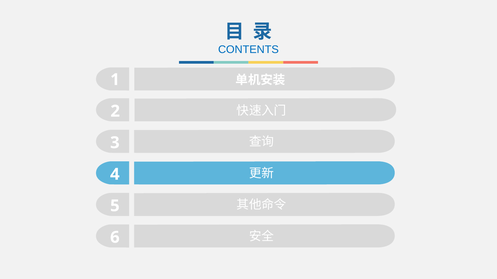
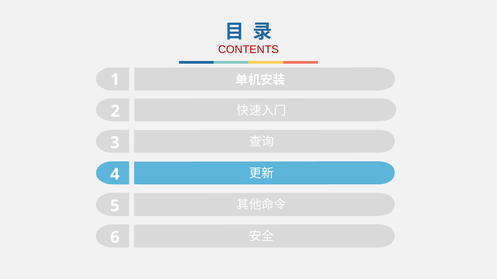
CONTENTS colour: blue -> red (248, 49)
